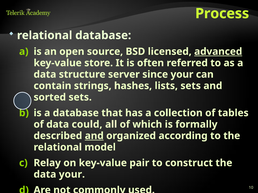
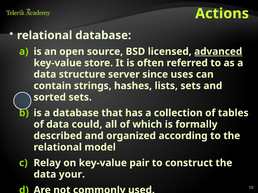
Process: Process -> Actions (222, 14)
since your: your -> uses (182, 75)
and underline: present -> none (94, 136)
